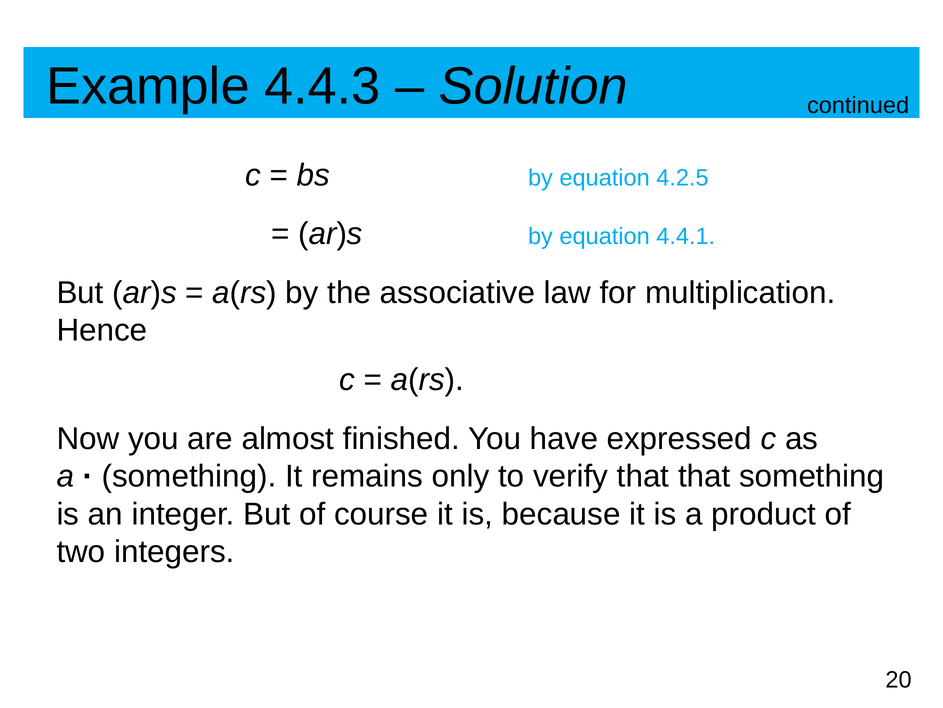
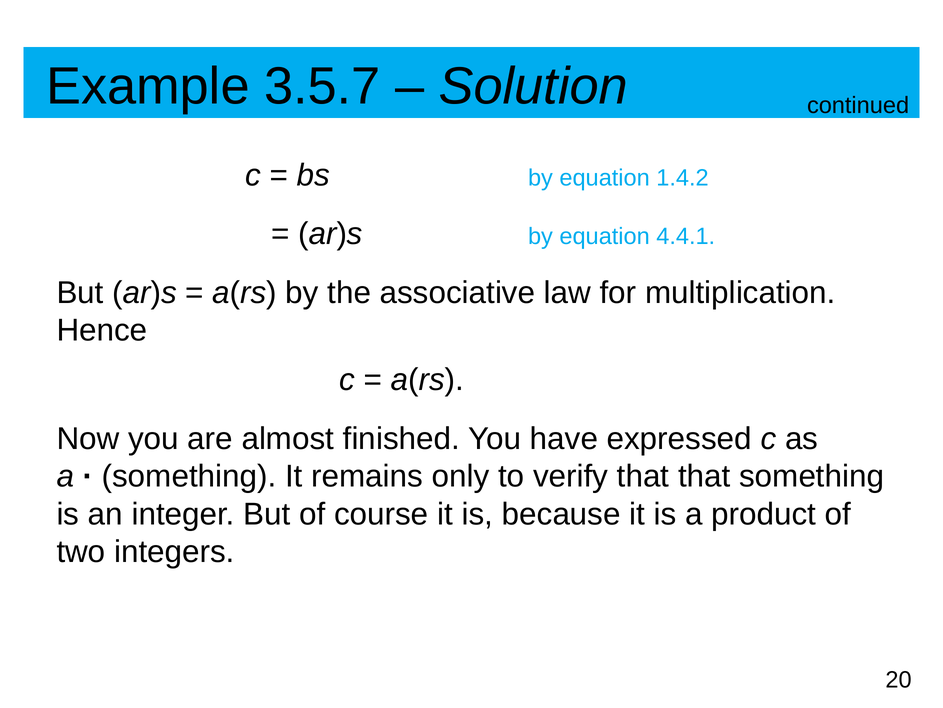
4.4.3: 4.4.3 -> 3.5.7 (322, 86)
4.2.5: 4.2.5 -> 1.4.2 (683, 178)
